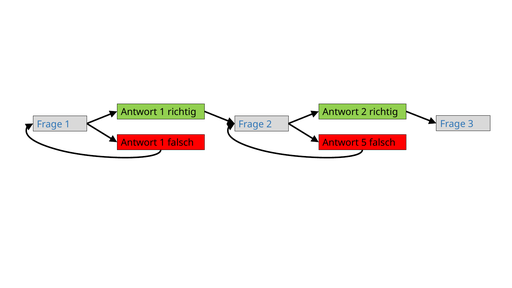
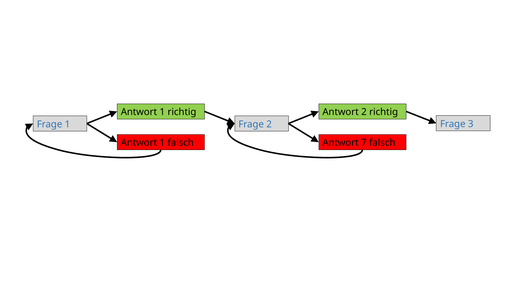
5: 5 -> 7 (364, 143)
